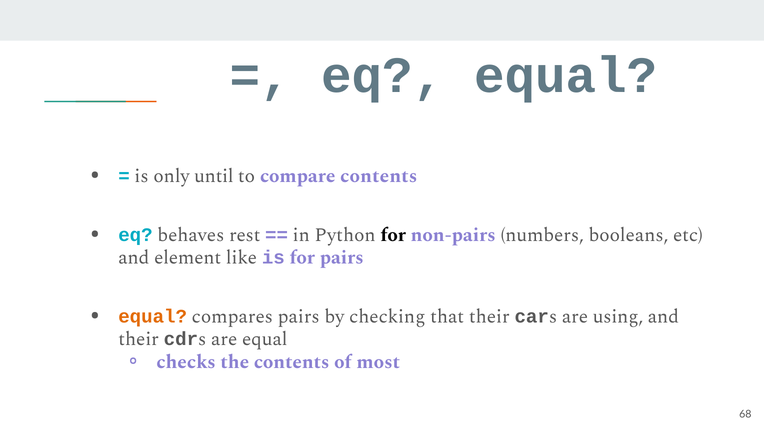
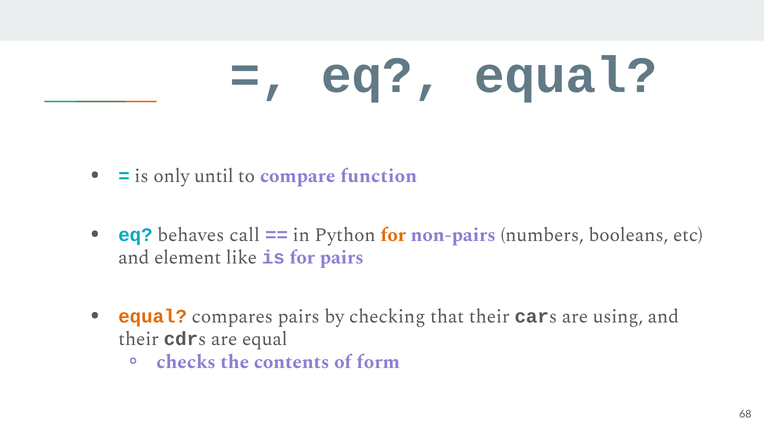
compare contents: contents -> function (379, 176)
rest: rest -> call (245, 235)
for colour: black -> orange (393, 235)
most: most -> form (378, 362)
